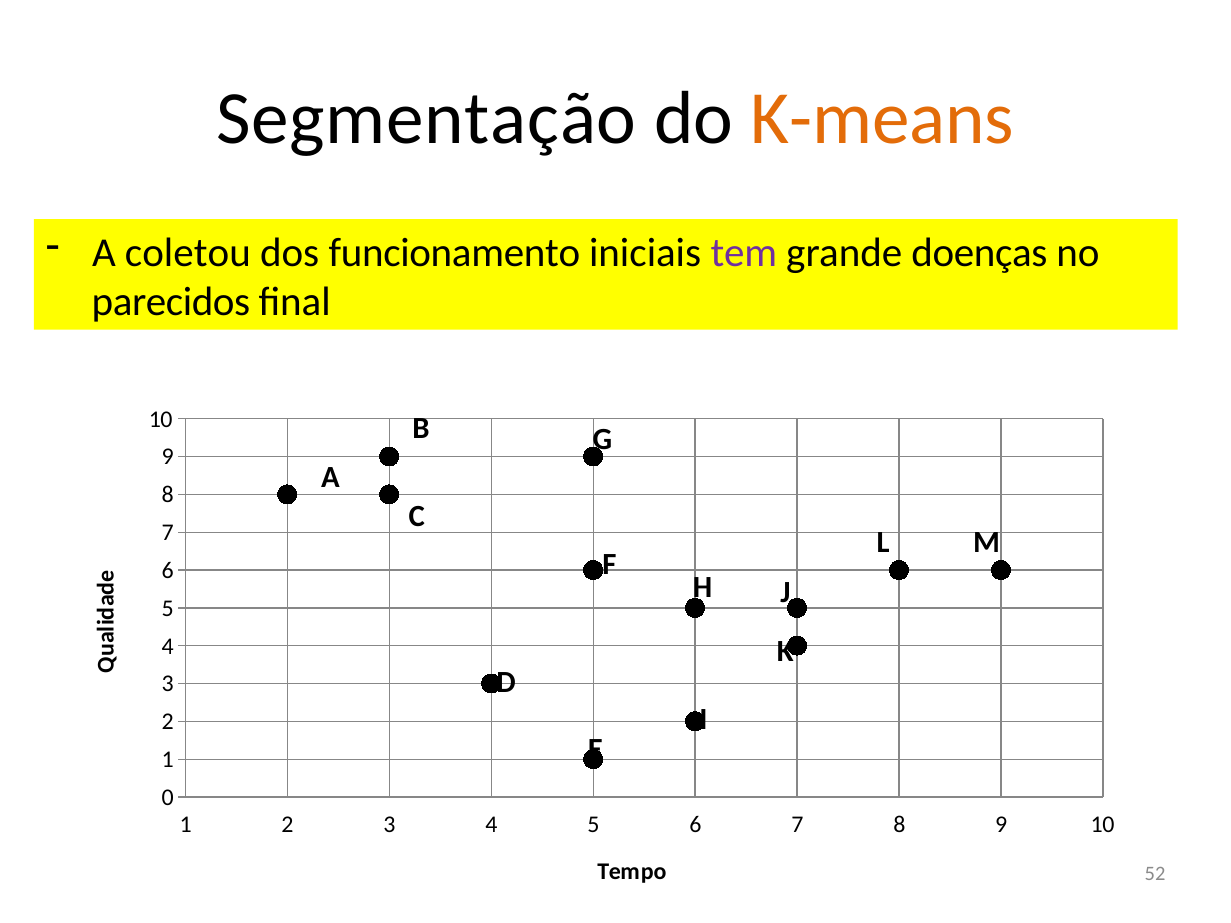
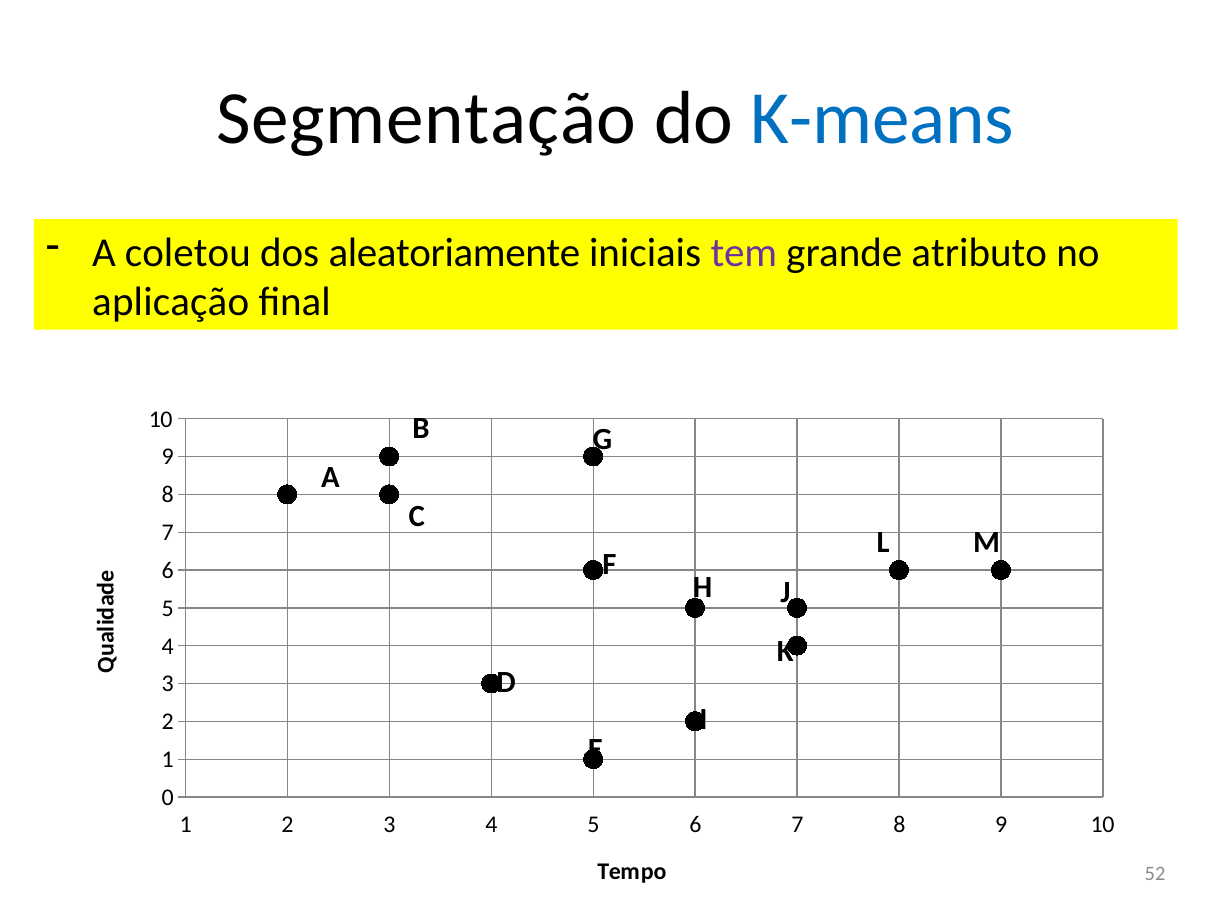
K-means colour: orange -> blue (882, 119)
funcionamento: funcionamento -> aleatoriamente (454, 253)
doenças: doenças -> atributo (979, 253)
parecidos: parecidos -> aplicação (171, 302)
